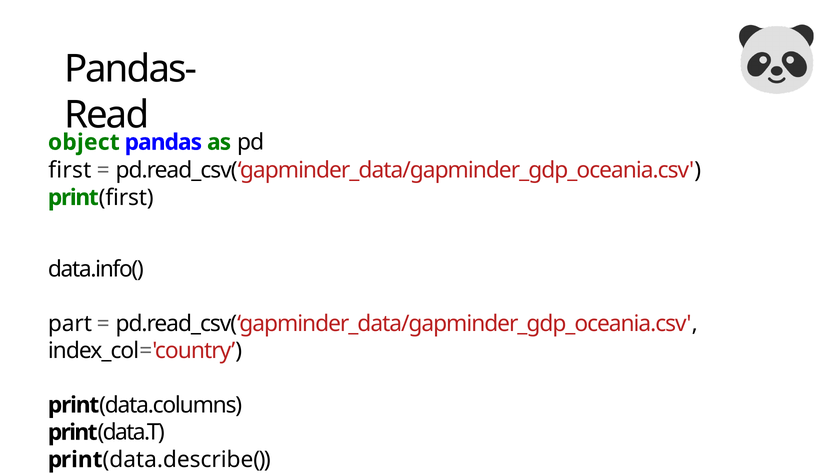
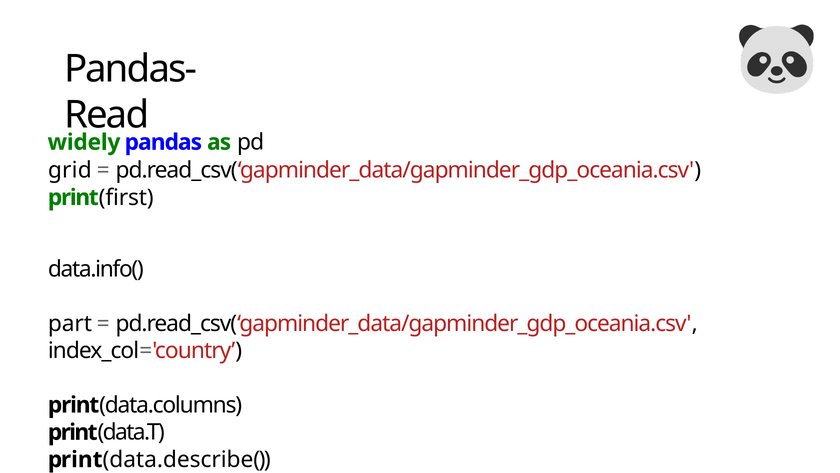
object: object -> widely (84, 142)
first: first -> grid (70, 170)
